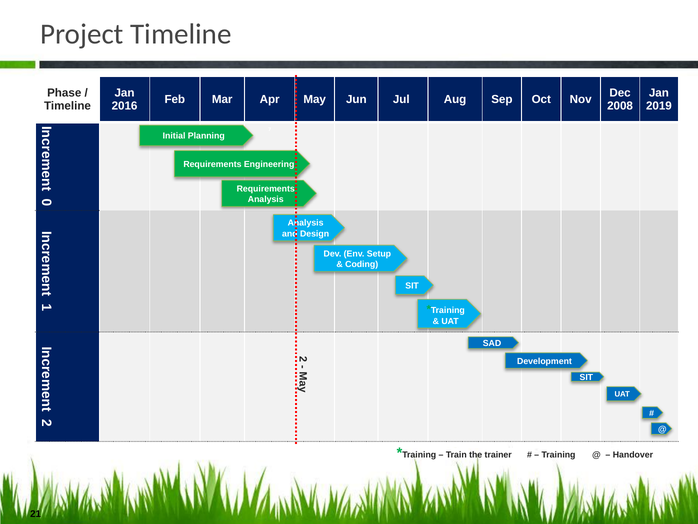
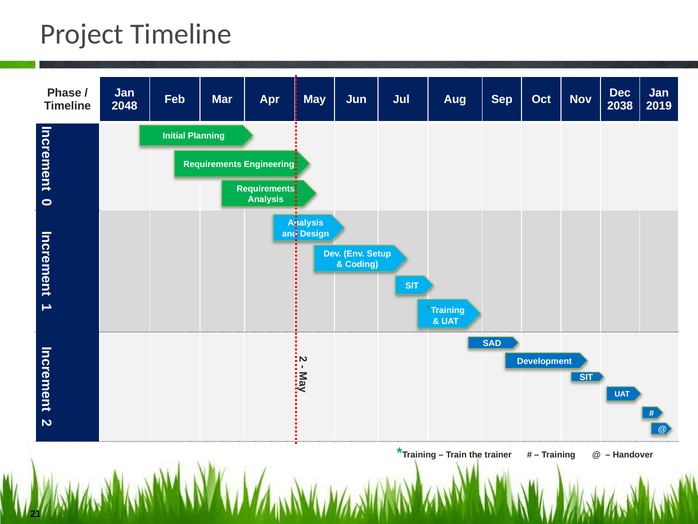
2016: 2016 -> 2048 (125, 106)
2008: 2008 -> 2038 (620, 106)
